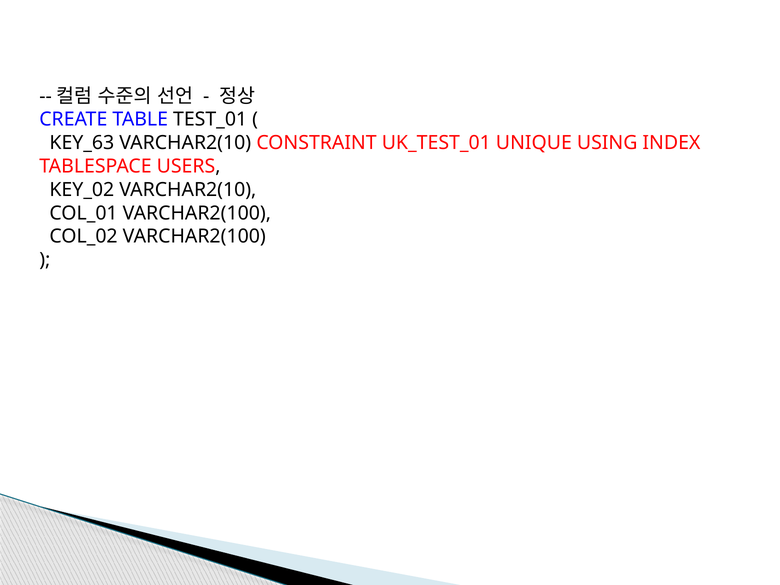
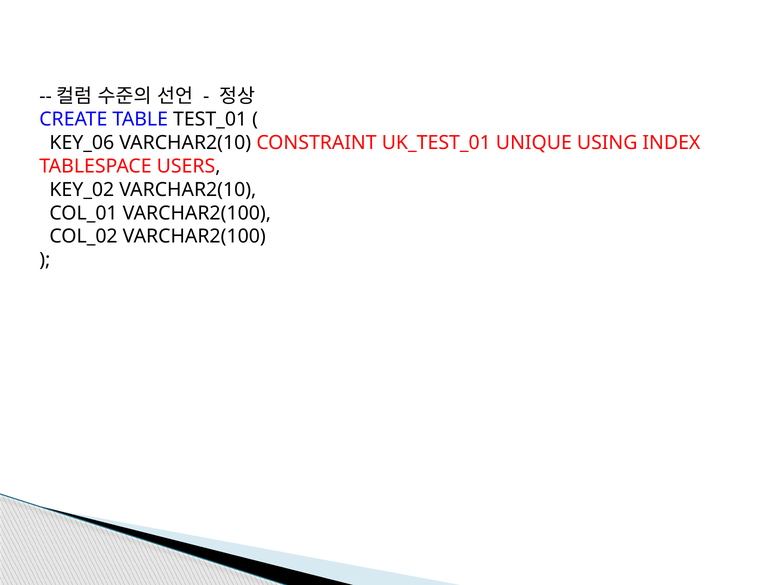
KEY_63: KEY_63 -> KEY_06 (82, 143)
